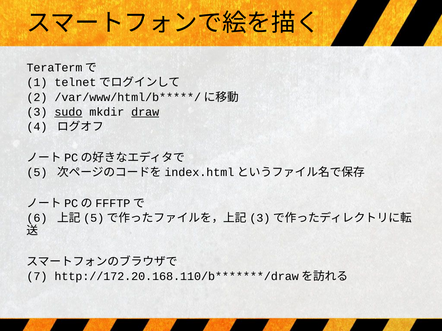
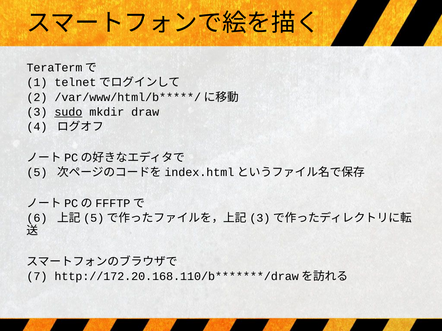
draw underline: present -> none (145, 112)
